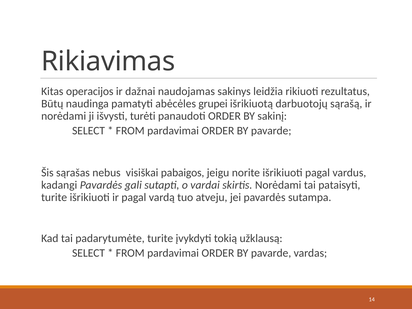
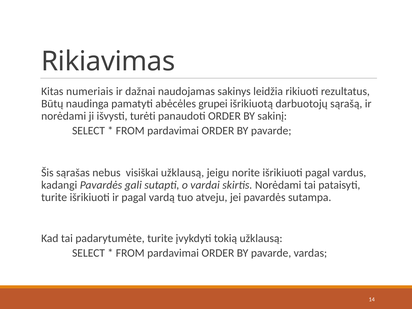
operacijos: operacijos -> numeriais (90, 91)
visiškai pabaigos: pabaigos -> užklausą (183, 173)
